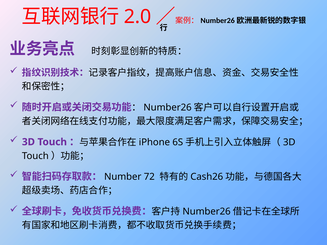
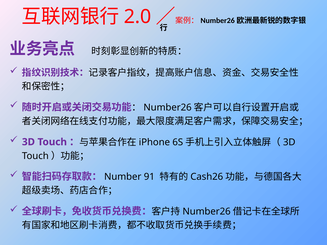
72: 72 -> 91 (149, 177)
